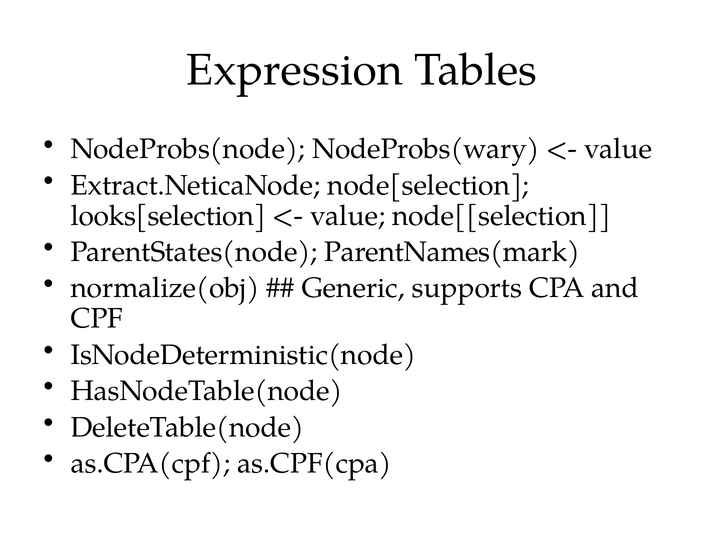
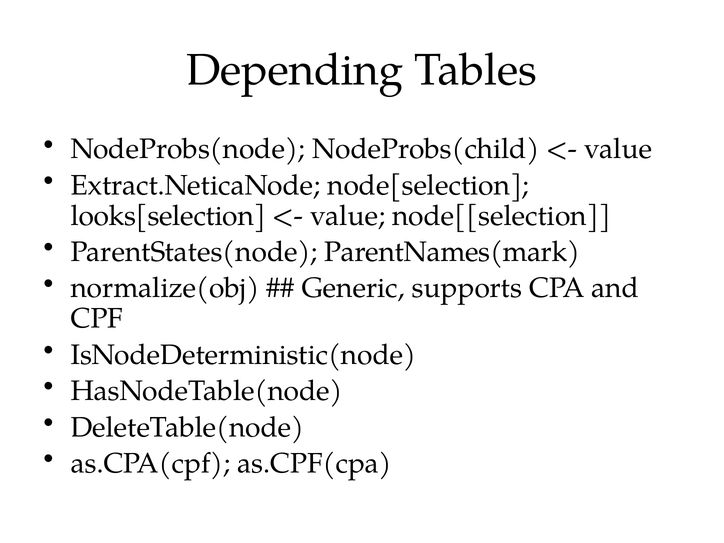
Expression: Expression -> Depending (295, 70)
NodeProbs(wary: NodeProbs(wary -> NodeProbs(child (426, 149)
